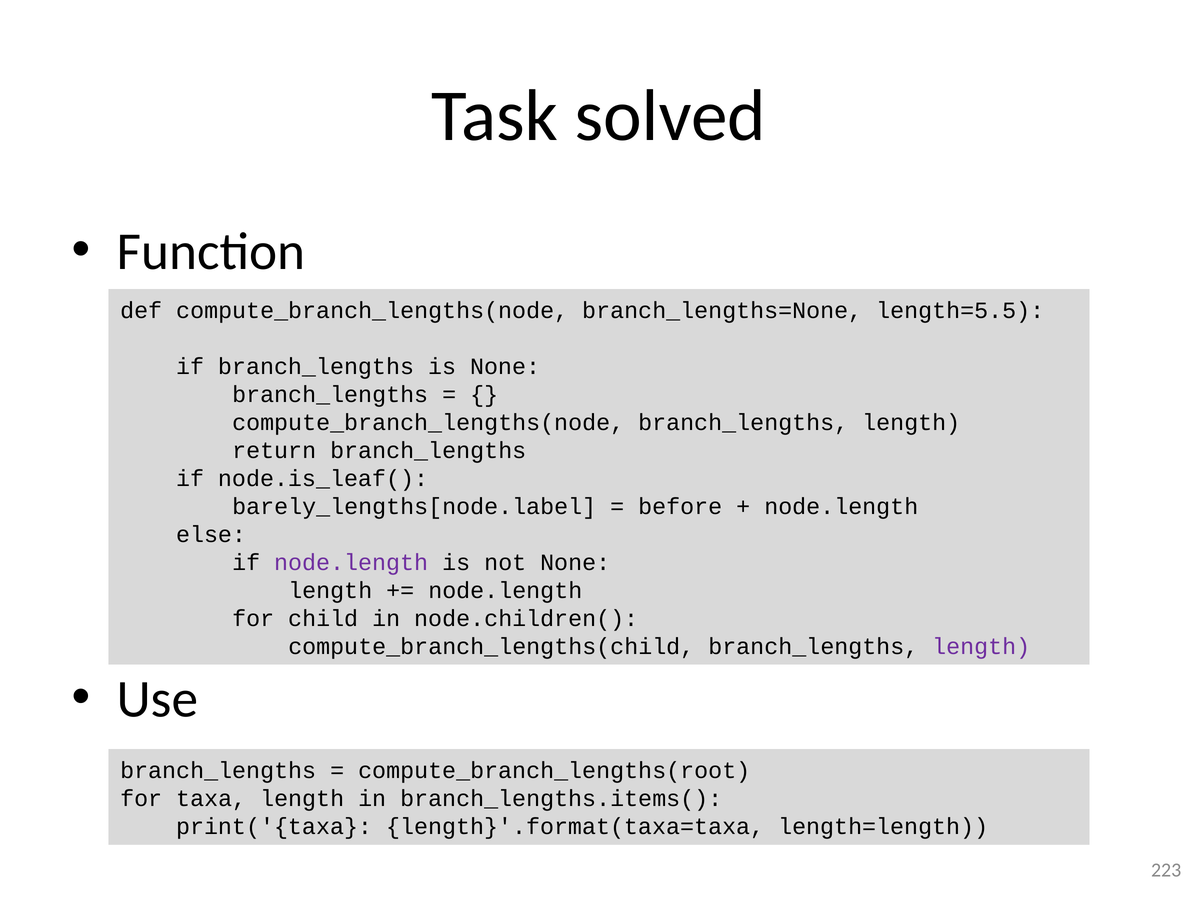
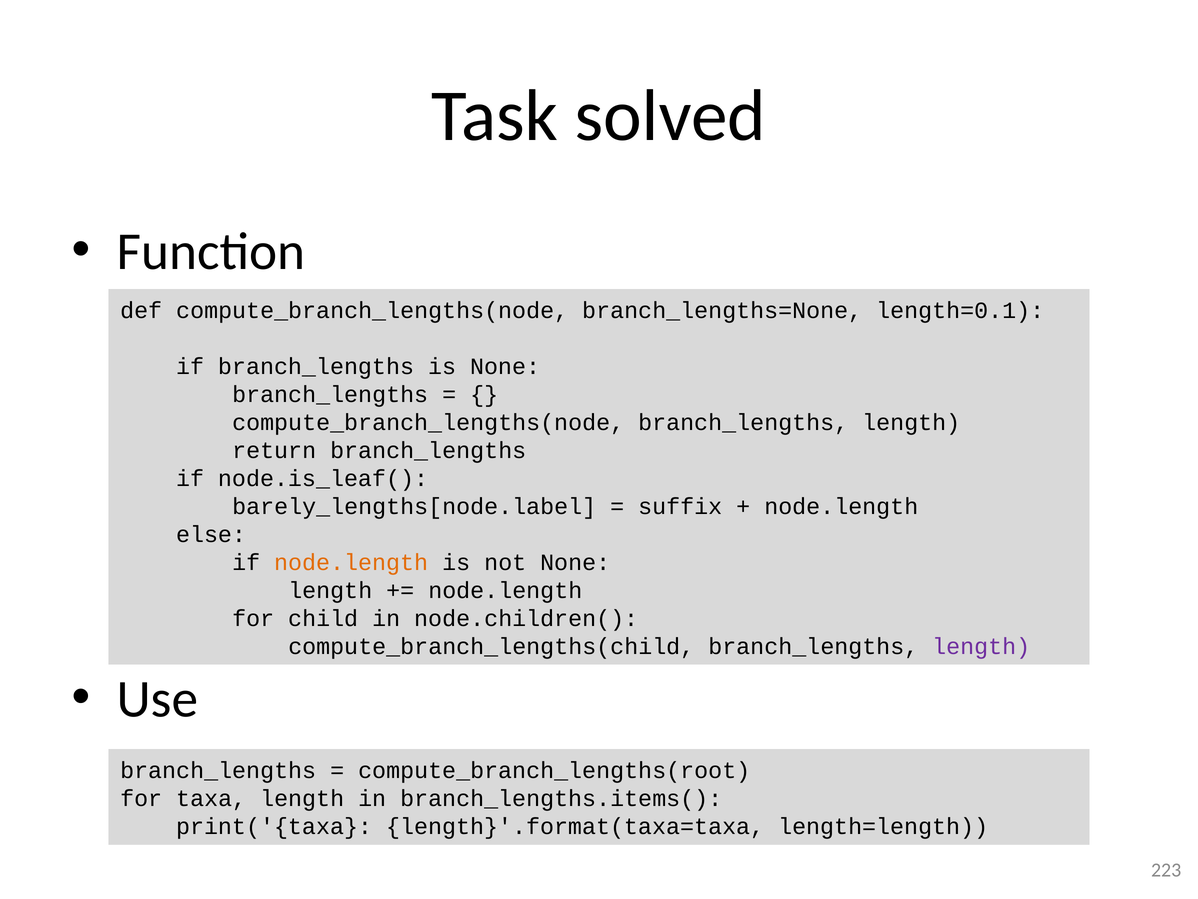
length=5.5: length=5.5 -> length=0.1 (960, 310)
before: before -> suffix (680, 506)
node.length colour: purple -> orange (351, 562)
